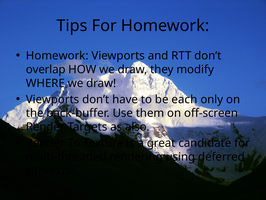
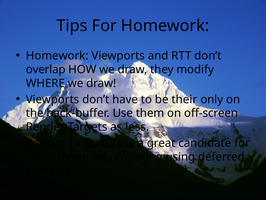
each: each -> their (184, 99)
also: also -> less (137, 127)
